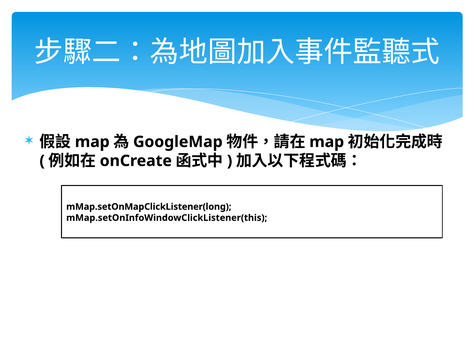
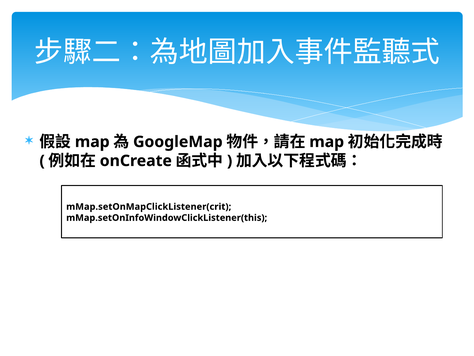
mMap.setOnMapClickListener(long: mMap.setOnMapClickListener(long -> mMap.setOnMapClickListener(crit (149, 206)
